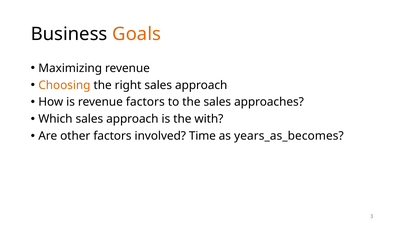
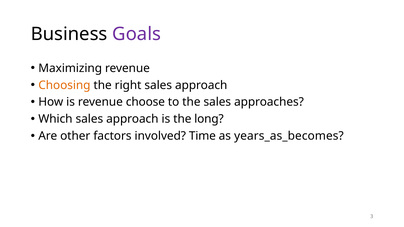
Goals colour: orange -> purple (137, 34)
revenue factors: factors -> choose (145, 102)
with: with -> long (209, 119)
